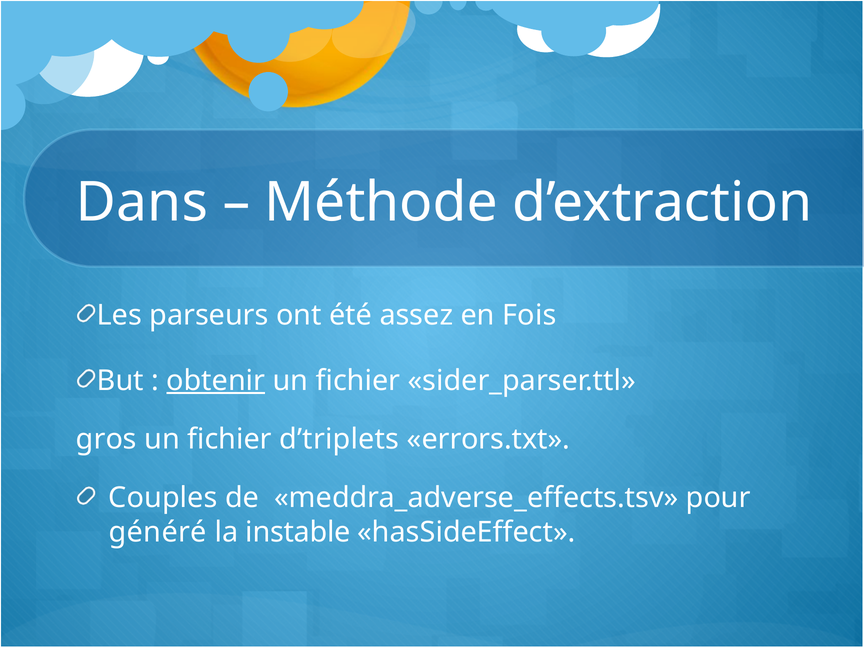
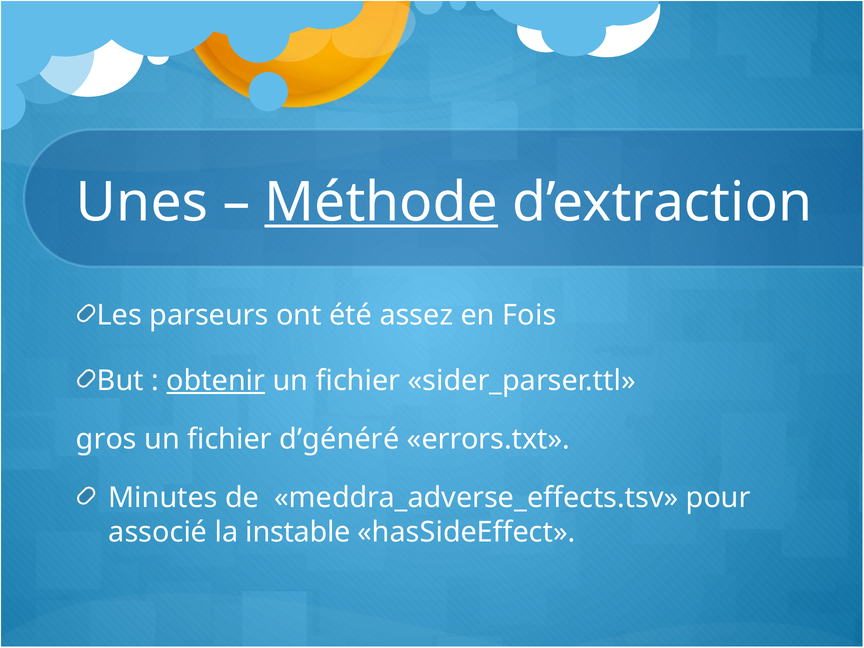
Dans: Dans -> Unes (142, 202)
Méthode underline: none -> present (381, 202)
d’triplets: d’triplets -> d’généré (339, 439)
Couples: Couples -> Minutes (163, 498)
généré: généré -> associé (158, 532)
